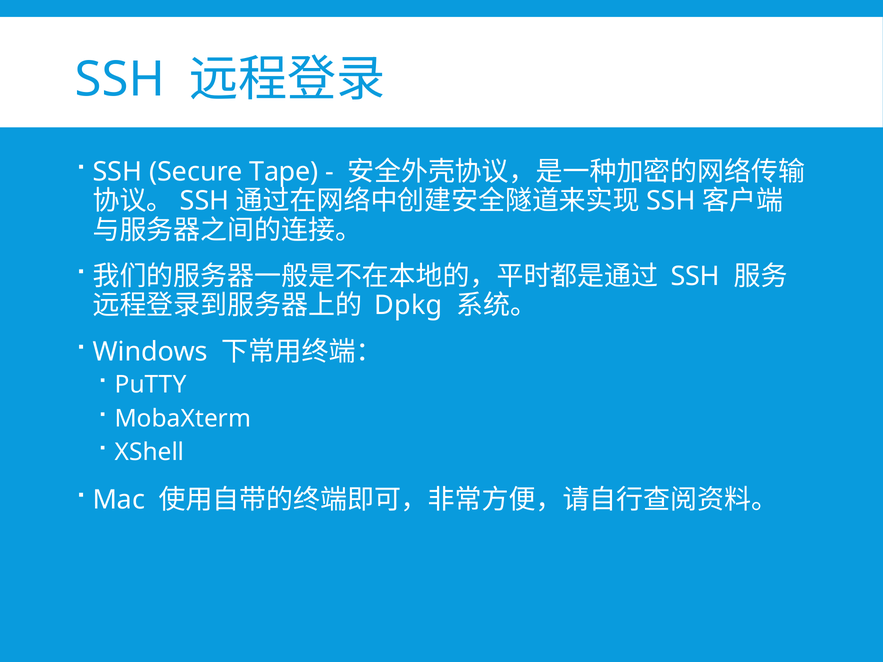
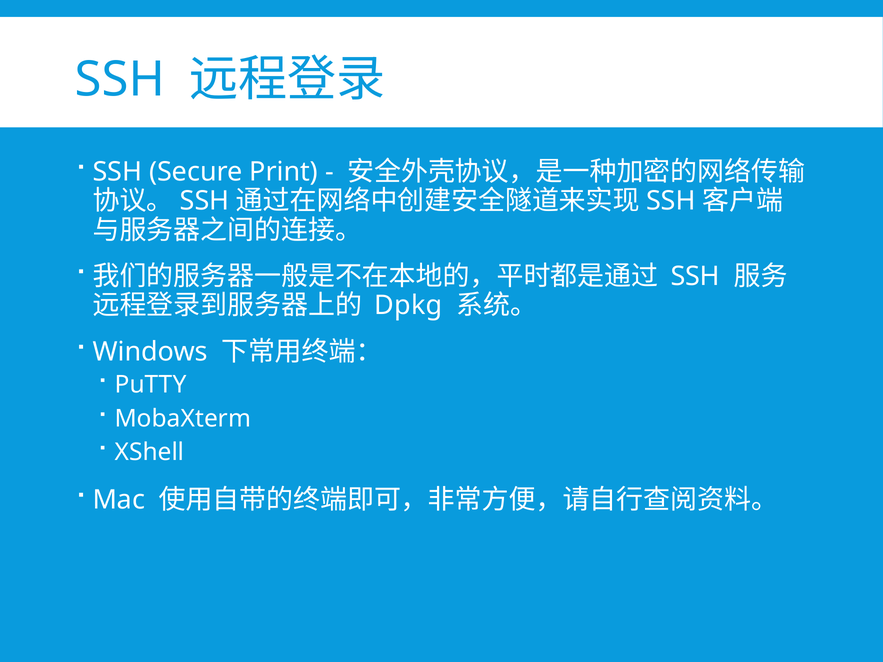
Tape: Tape -> Print (284, 172)
